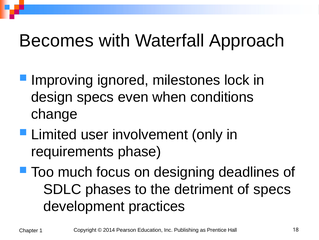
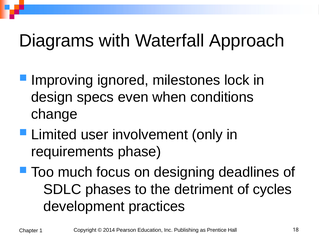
Becomes: Becomes -> Diagrams (57, 41)
of specs: specs -> cycles (272, 189)
